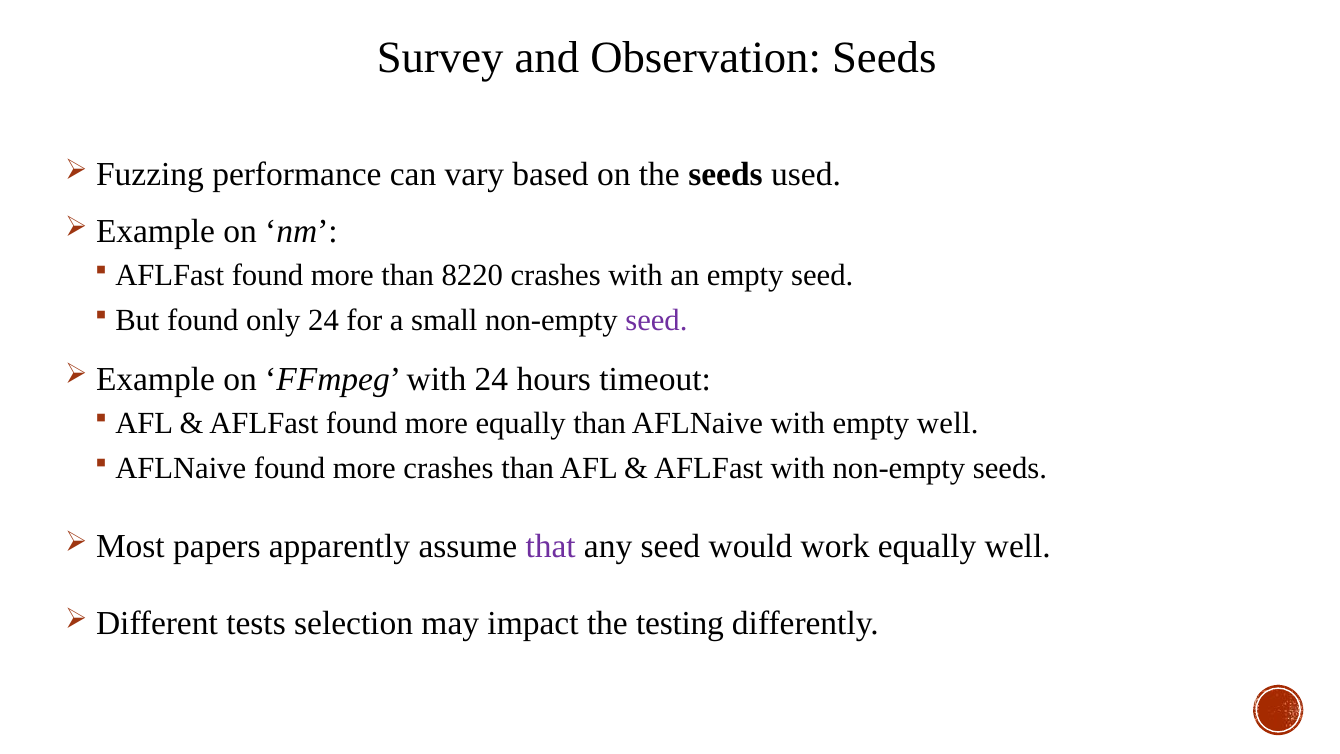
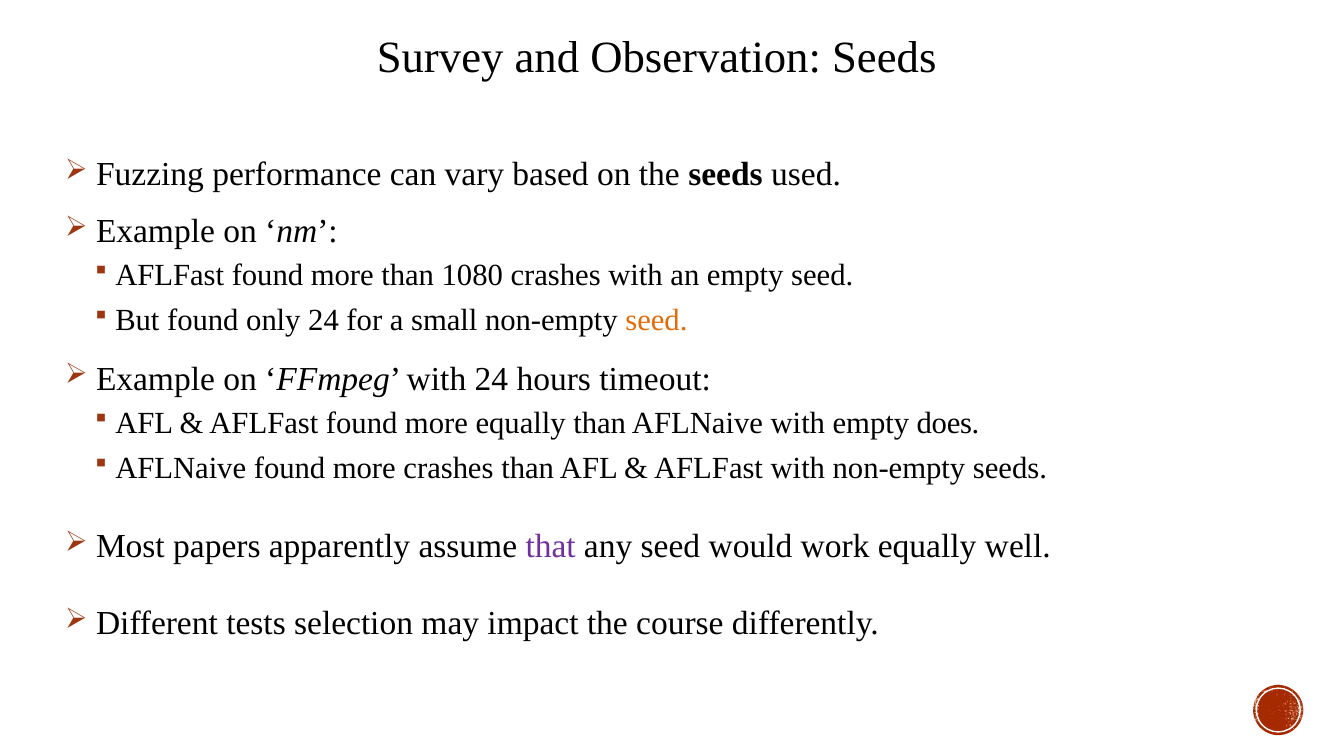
8220: 8220 -> 1080 (472, 275)
seed colour: purple -> orange (656, 321)
empty well: well -> does (948, 423)
testing: testing -> course (680, 623)
